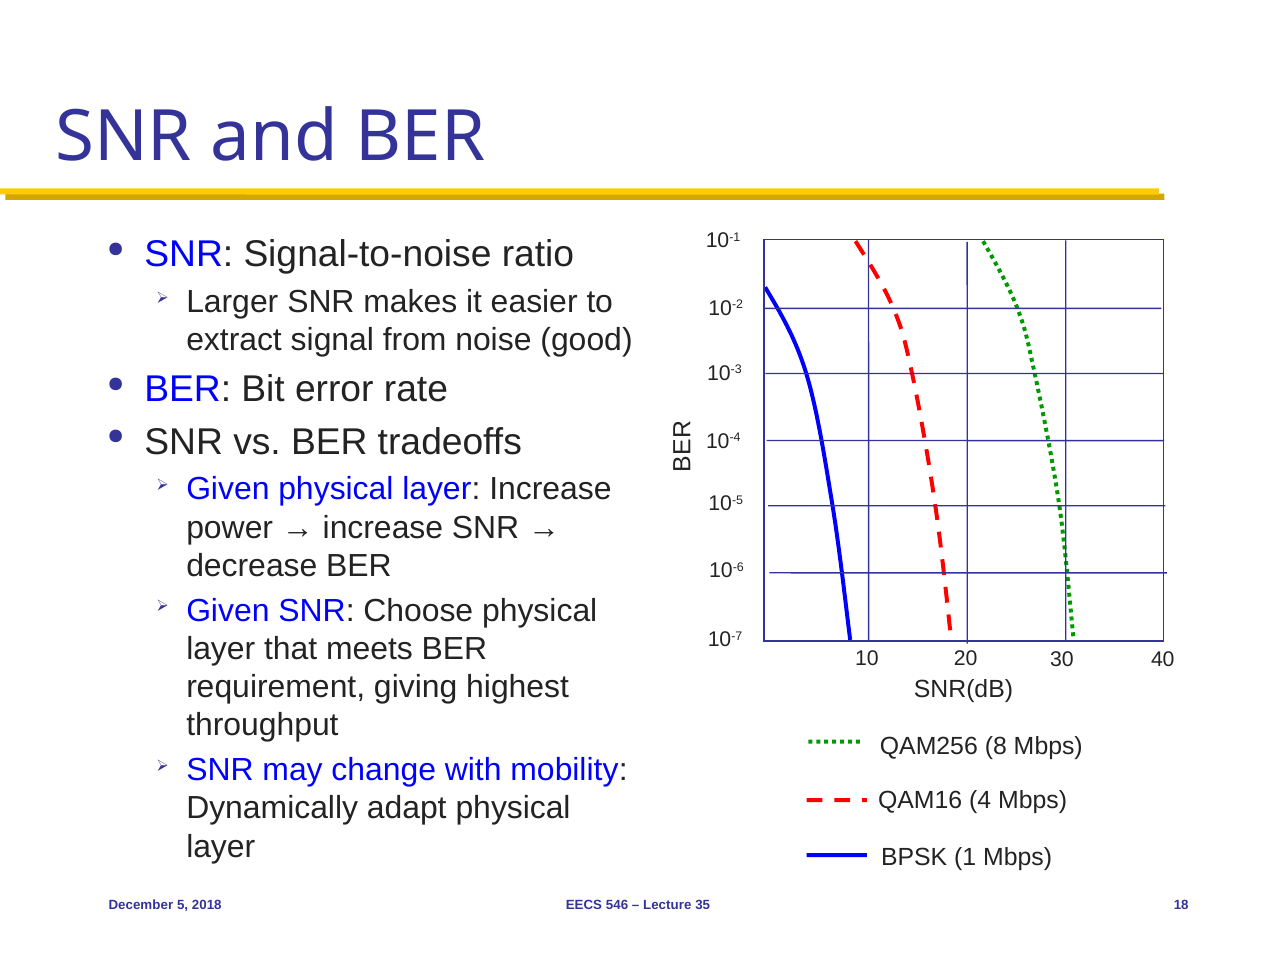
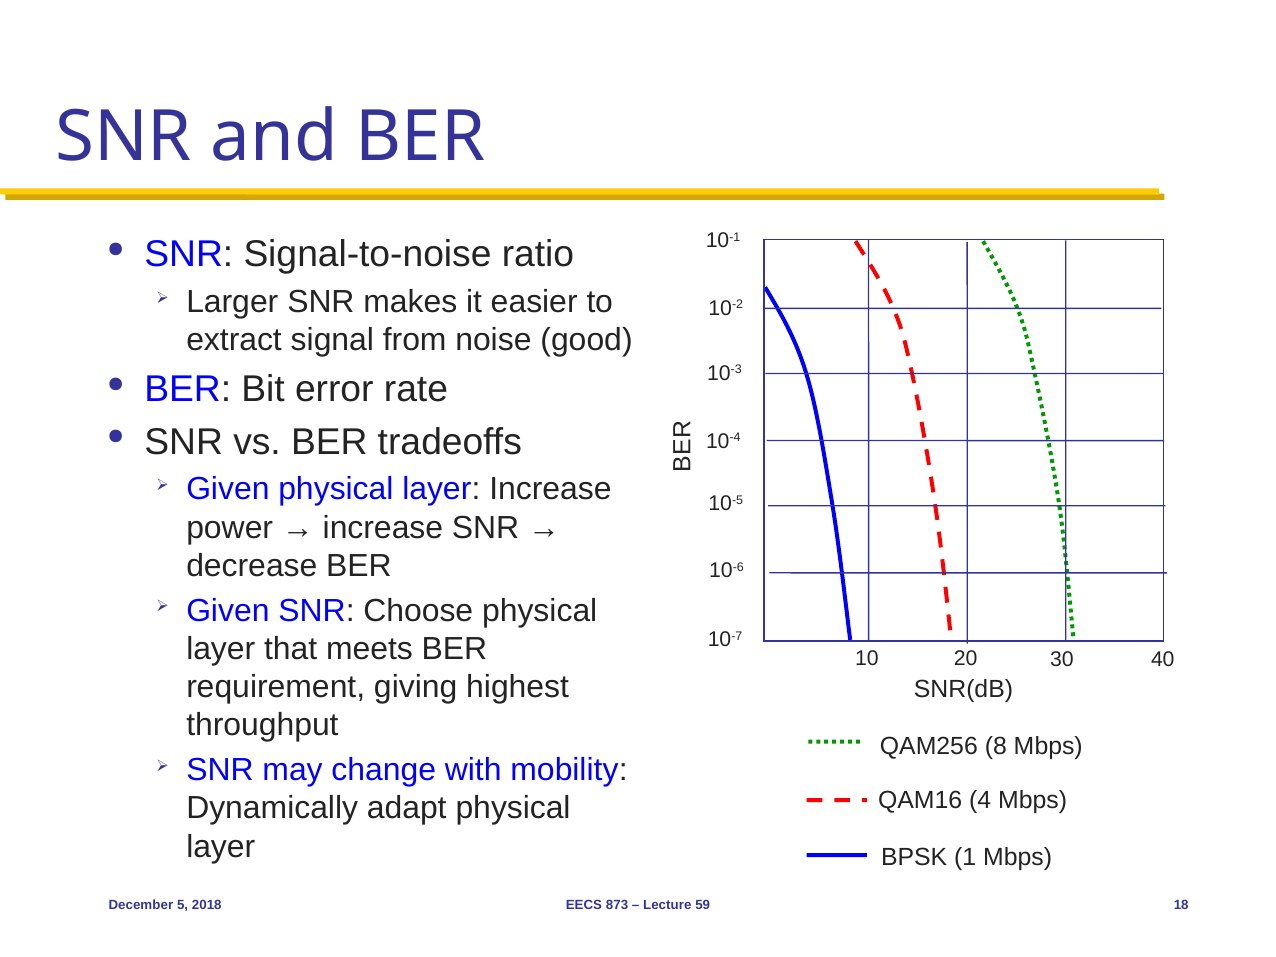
546: 546 -> 873 (617, 905)
35: 35 -> 59 (703, 905)
